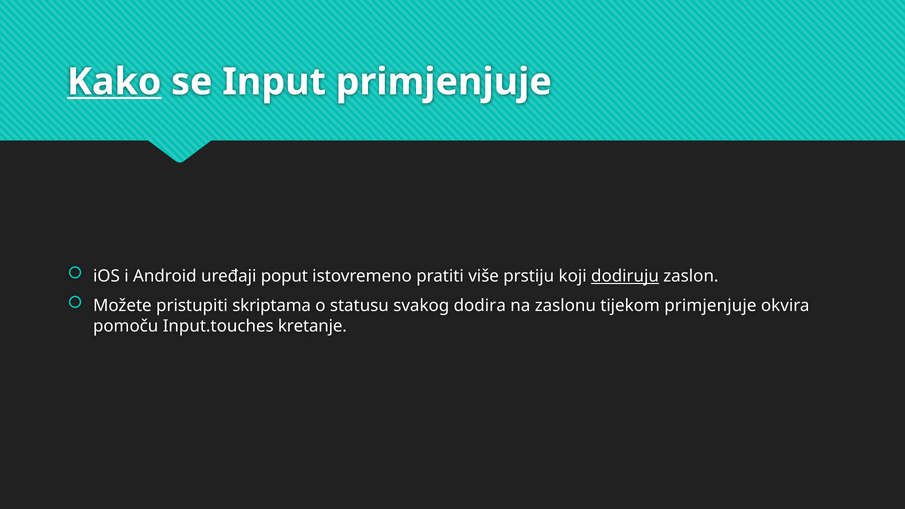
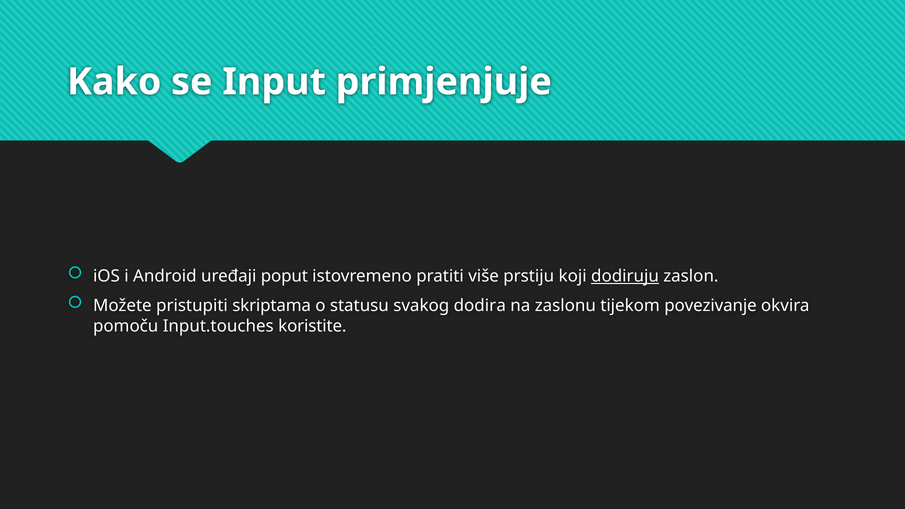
Kako underline: present -> none (114, 82)
tijekom primjenjuje: primjenjuje -> povezivanje (710, 306)
kretanje: kretanje -> koristite (312, 326)
